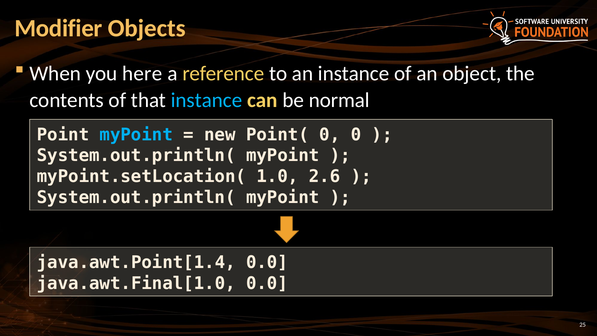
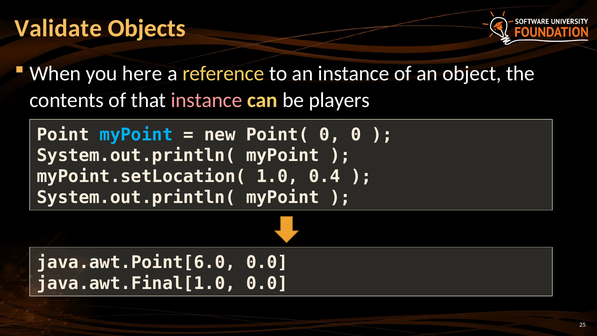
Modifier: Modifier -> Validate (58, 28)
instance colour: light blue -> pink (207, 100)
normal: normal -> players (339, 100)
2.6: 2.6 -> 0.4 (325, 176)
java.awt.Point[1.4: java.awt.Point[1.4 -> java.awt.Point[6.0 (136, 262)
